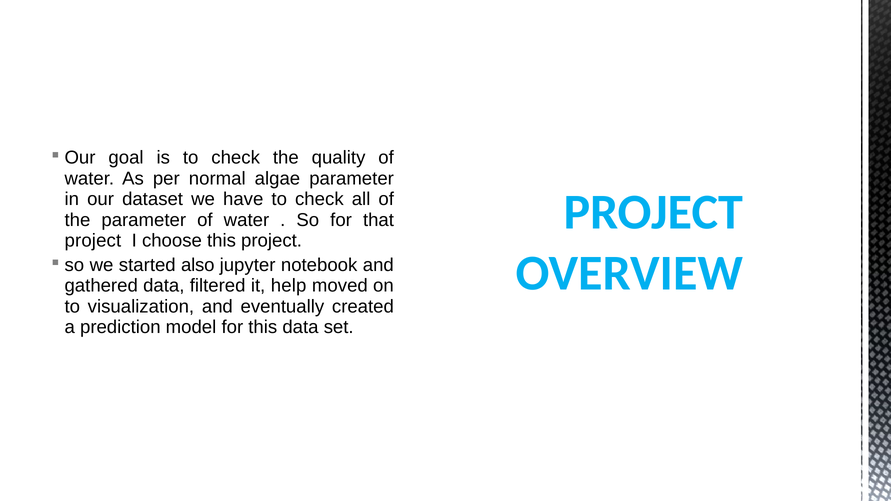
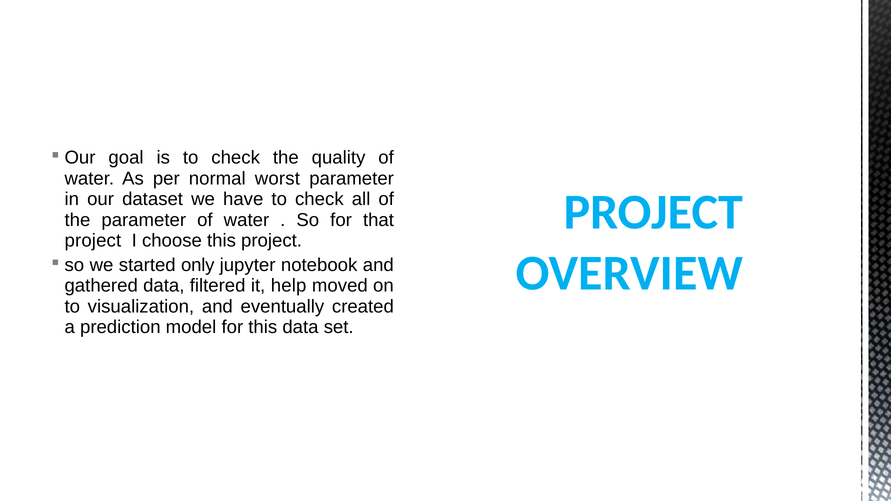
algae: algae -> worst (277, 179)
also: also -> only (198, 265)
